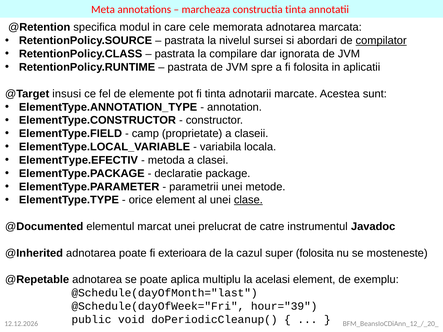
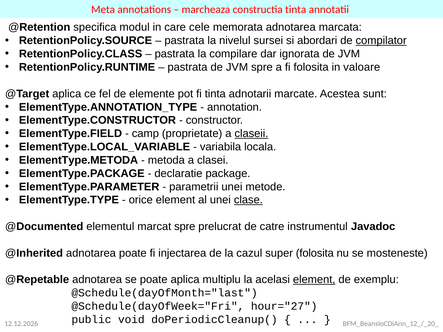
aplicatii: aplicatii -> valoare (362, 67)
@Target insusi: insusi -> aplica (67, 94)
claseii underline: none -> present (251, 134)
ElementType.EFECTIV: ElementType.EFECTIV -> ElementType.METODA (78, 160)
marcat unei: unei -> spre (185, 227)
exterioara: exterioara -> injectarea (182, 253)
element underline: none -> present (314, 280)
hour="39: hour="39 -> hour="27 (284, 306)
